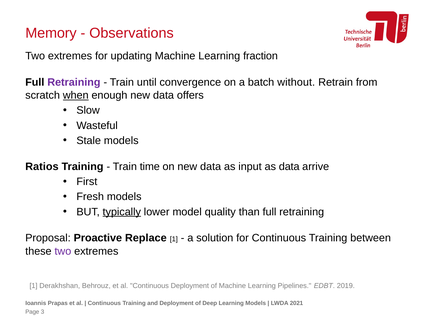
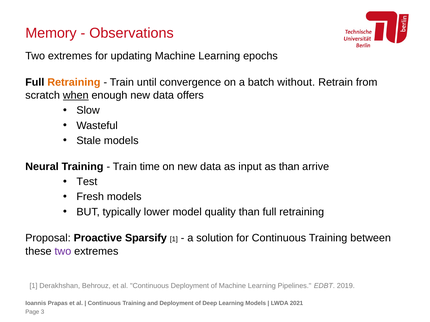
fraction: fraction -> epochs (260, 56)
Retraining colour: purple -> orange (74, 82)
Ratios: Ratios -> Neural (42, 167)
as data: data -> than (289, 167)
First: First -> Test (87, 182)
typically underline: present -> none (122, 212)
Replace: Replace -> Sparsify (146, 238)
